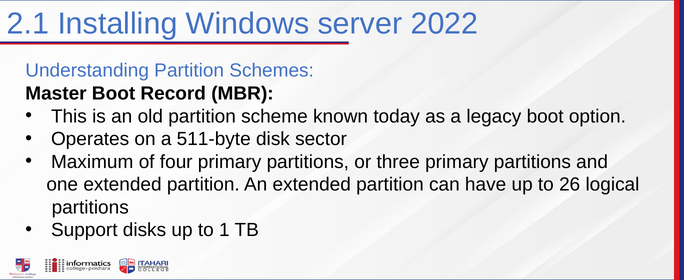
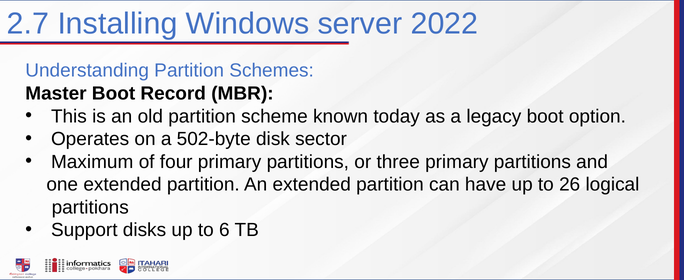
2.1: 2.1 -> 2.7 (28, 24)
511-byte: 511-byte -> 502-byte (214, 139)
1: 1 -> 6 (224, 231)
